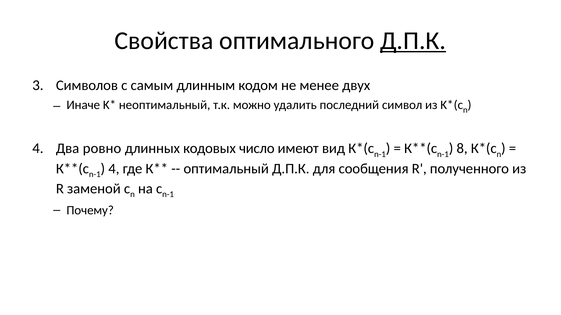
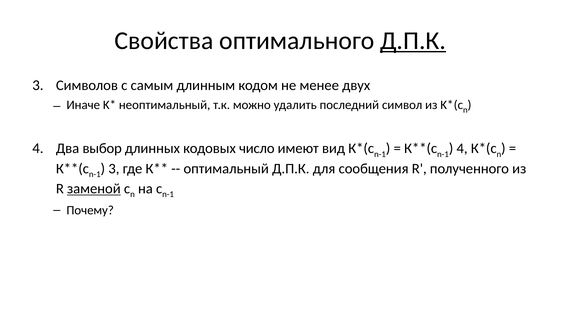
ровно: ровно -> выбор (102, 149)
8: 8 -> 4 (462, 149)
4: 4 -> 3 (114, 169)
заменой underline: none -> present (94, 189)
